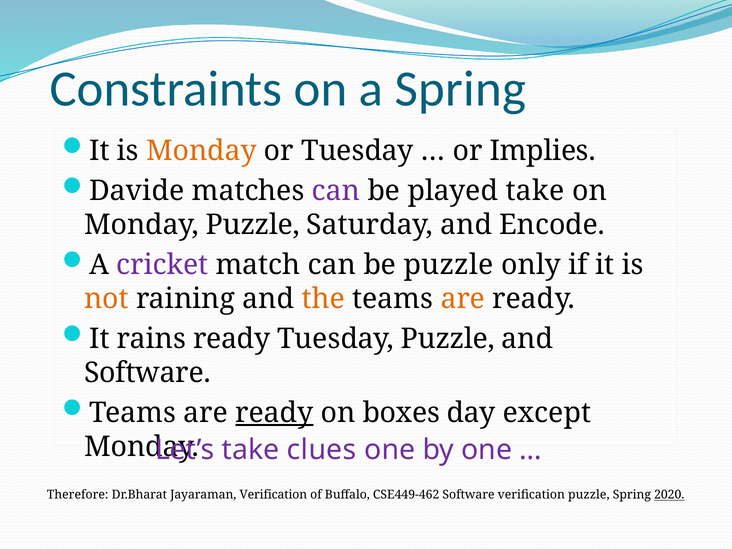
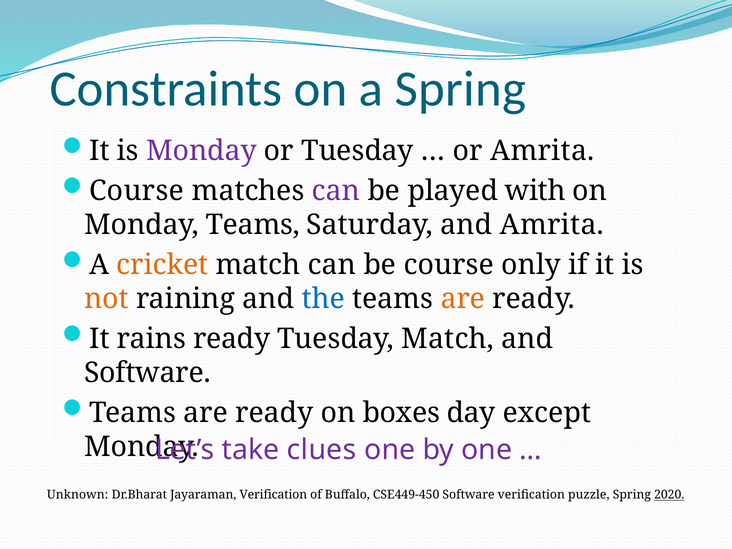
Monday colour: orange -> purple (201, 151)
or Implies: Implies -> Amrita (542, 151)
Davide: Davide -> Course (137, 191)
played take: take -> with (535, 191)
Monday Puzzle: Puzzle -> Teams (253, 225)
and Encode: Encode -> Amrita (552, 225)
cricket colour: purple -> orange (162, 265)
be puzzle: puzzle -> course (449, 265)
the colour: orange -> blue (323, 299)
Tuesday Puzzle: Puzzle -> Match (448, 339)
ready underline: present -> none (274, 413)
Therefore: Therefore -> Unknown (78, 495)
CSE449-462: CSE449-462 -> CSE449-450 (406, 495)
